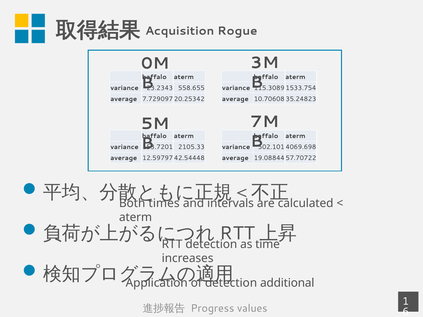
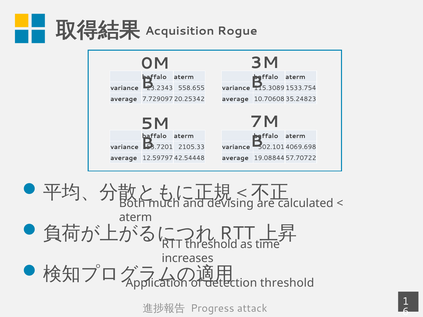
times: times -> much (164, 203)
intervals: intervals -> devising (230, 203)
RTT detection: detection -> threshold (211, 244)
detection additional: additional -> threshold (287, 283)
values: values -> attack (252, 309)
